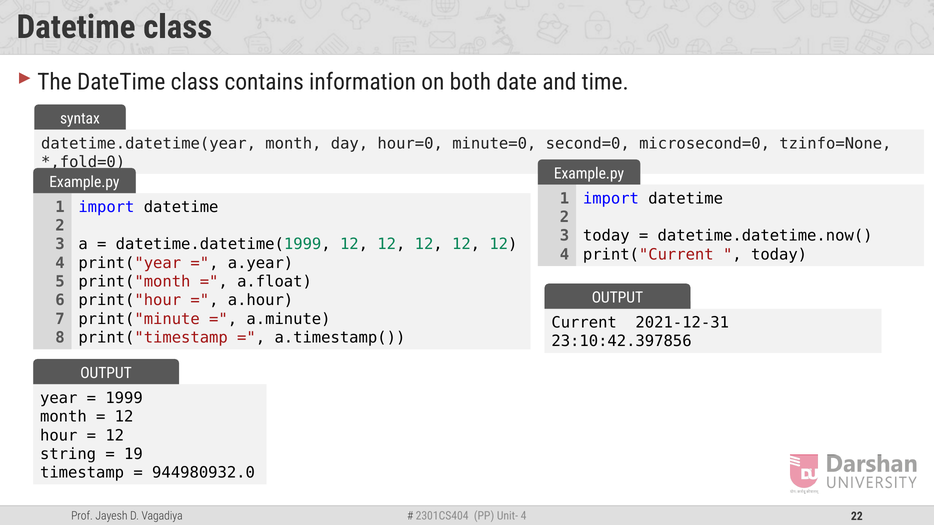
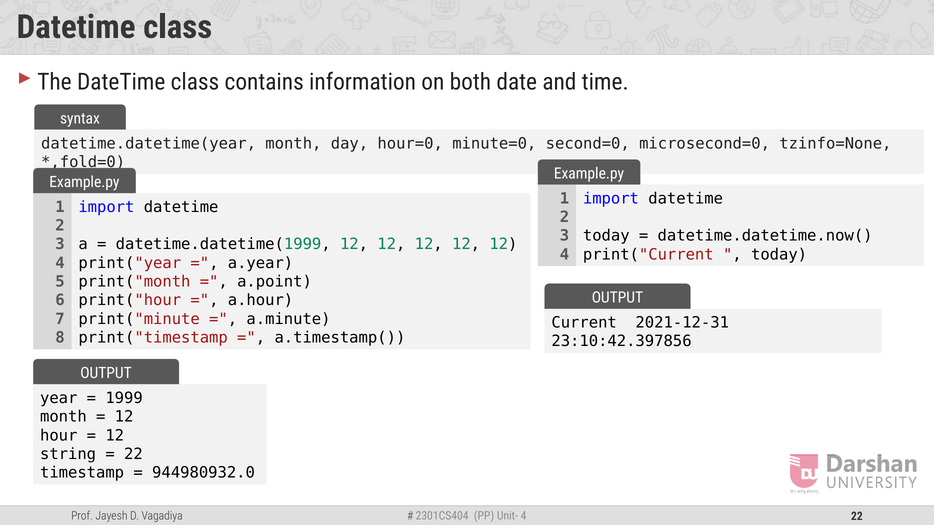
a.float: a.float -> a.point (275, 282)
19: 19 -> 22 (133, 454)
